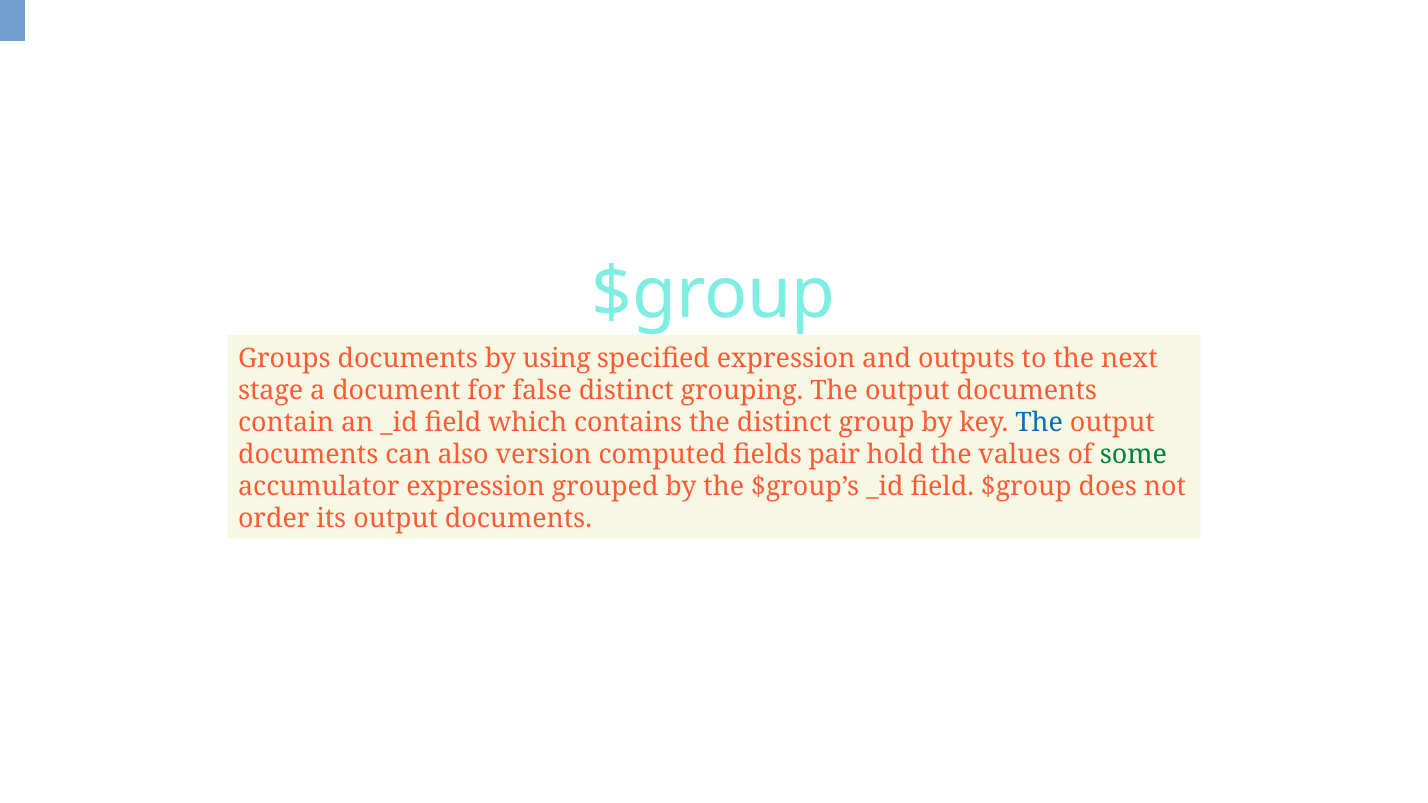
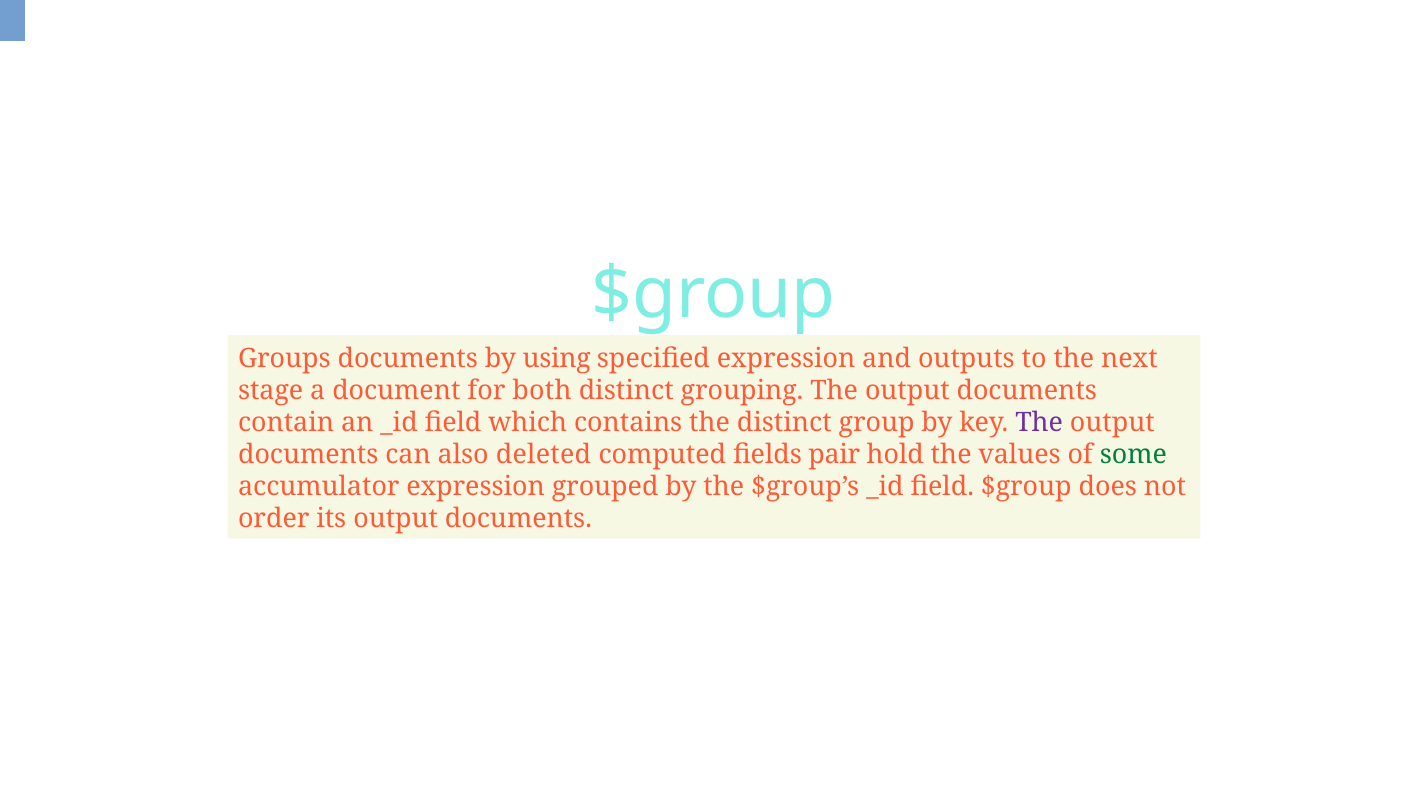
false: false -> both (542, 391)
The colour: blue -> purple (1039, 423)
version: version -> deleted (544, 455)
